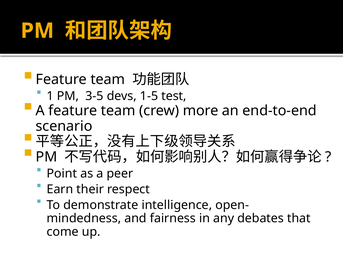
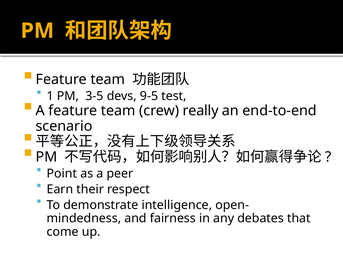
1-5: 1-5 -> 9-5 (149, 96)
more: more -> really (201, 111)
